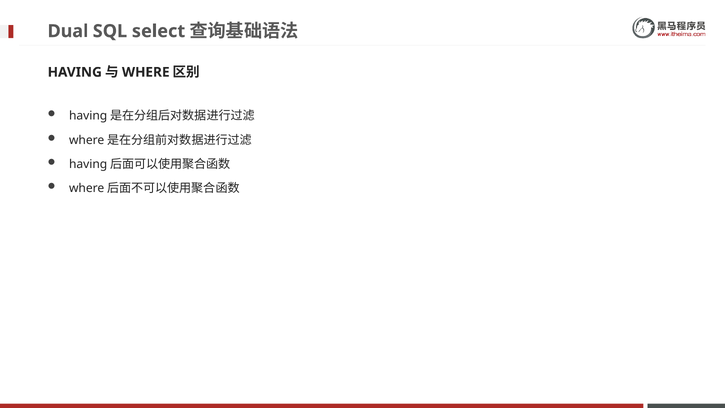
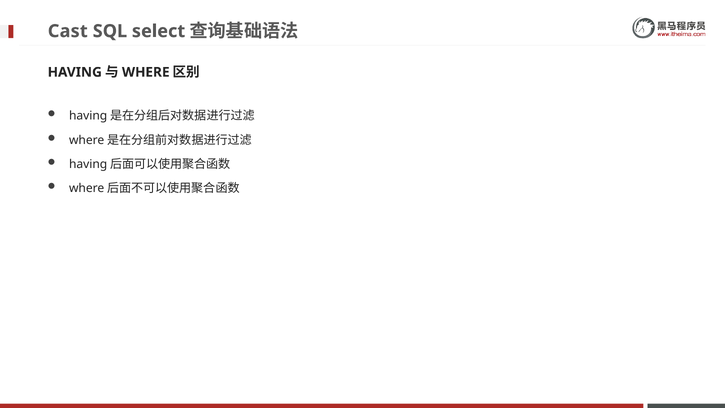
Dual: Dual -> Cast (68, 31)
